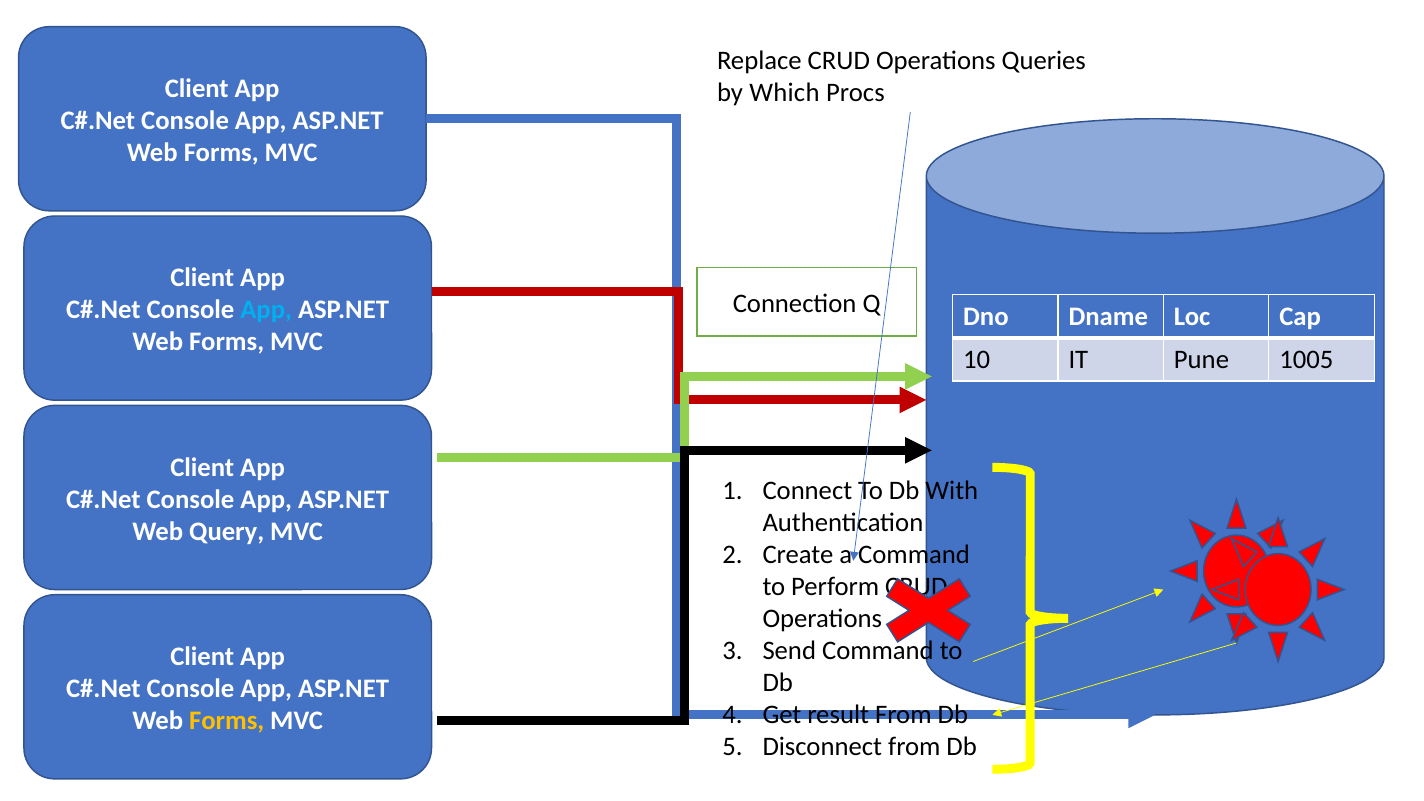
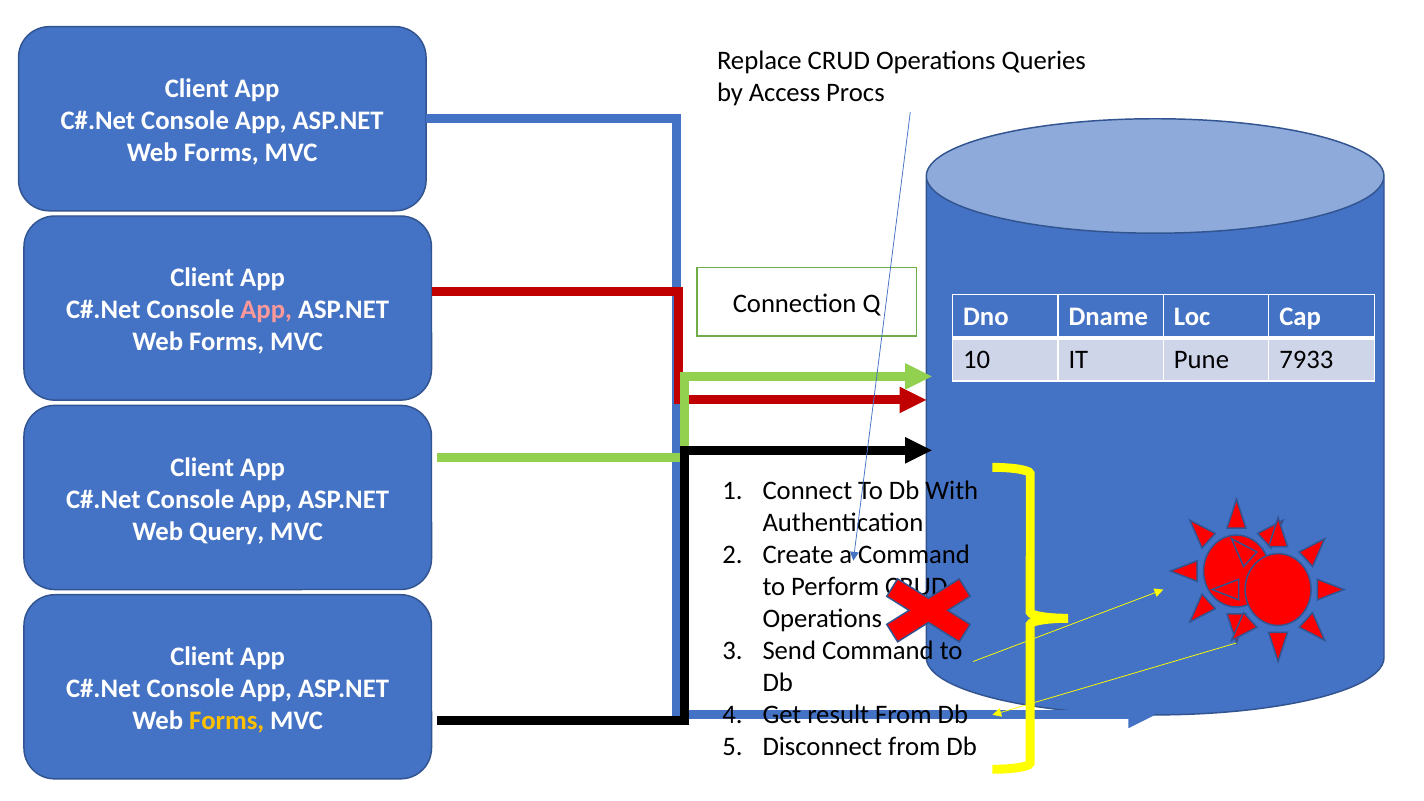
Which: Which -> Access (785, 93)
App colour: light blue -> pink (266, 310)
1005: 1005 -> 7933 (1306, 360)
